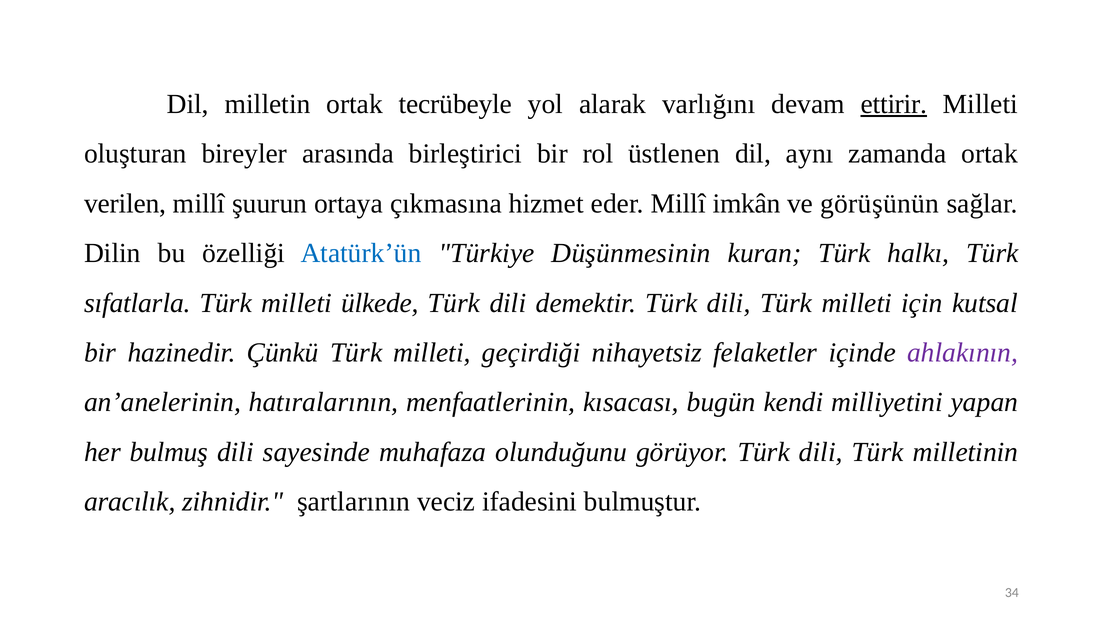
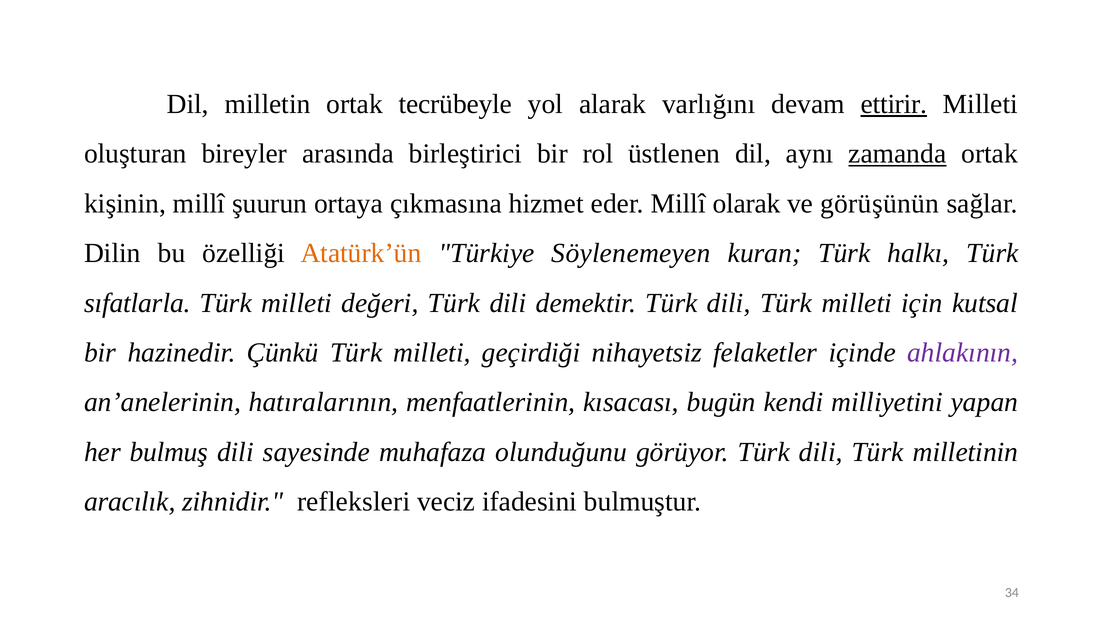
zamanda underline: none -> present (897, 154)
verilen: verilen -> kişinin (125, 203)
imkân: imkân -> olarak (747, 203)
Atatürk’ün colour: blue -> orange (361, 253)
Düşünmesinin: Düşünmesinin -> Söylenemeyen (631, 253)
ülkede: ülkede -> değeri (380, 303)
şartlarının: şartlarının -> refleksleri (354, 501)
